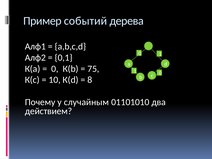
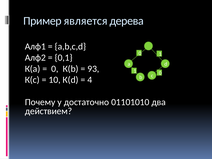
событий: событий -> является (86, 21)
75: 75 -> 93 (93, 69)
8: 8 -> 4 (90, 80)
случайным: случайным -> достаточно (86, 102)
